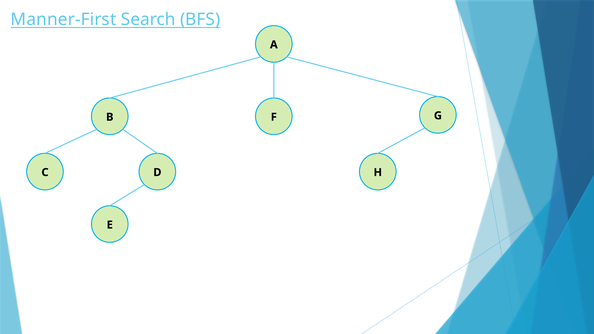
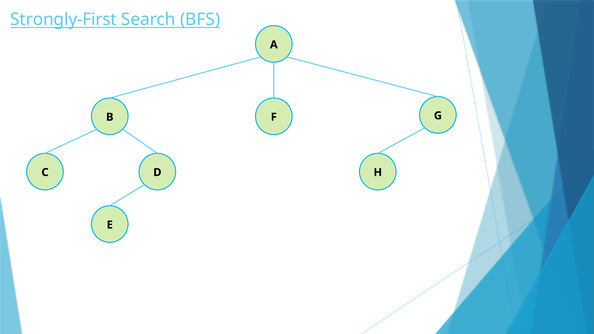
Manner-First: Manner-First -> Strongly-First (64, 19)
